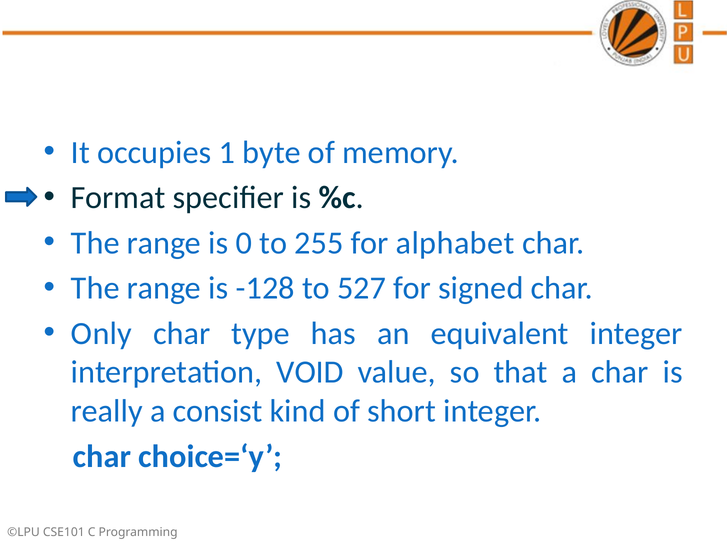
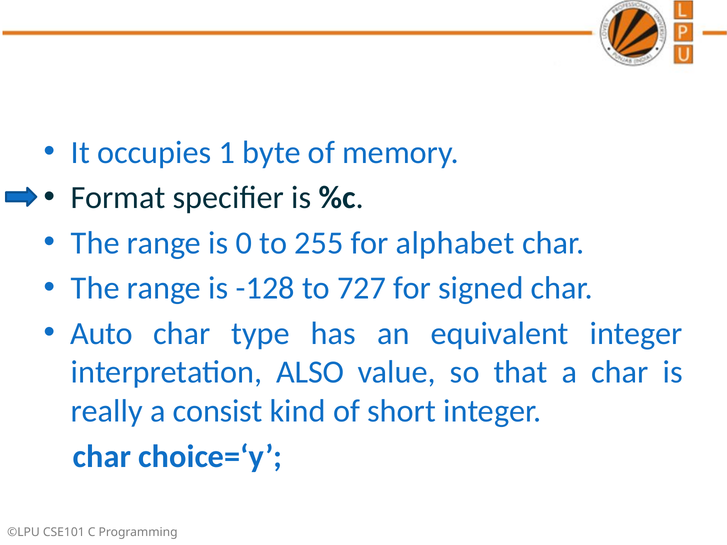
527: 527 -> 727 (362, 288)
Only: Only -> Auto (102, 334)
VOID: VOID -> ALSO (310, 372)
